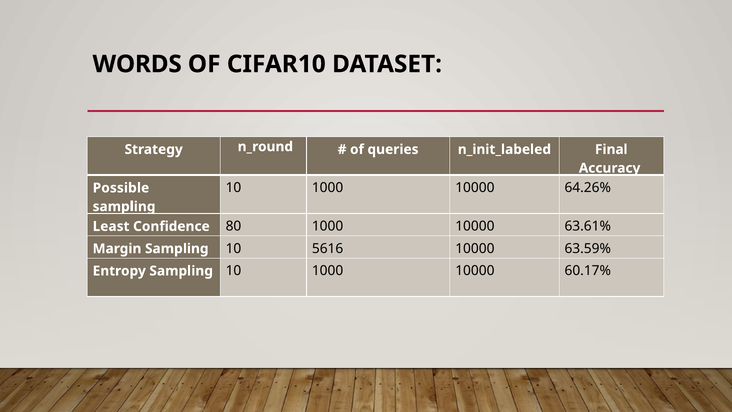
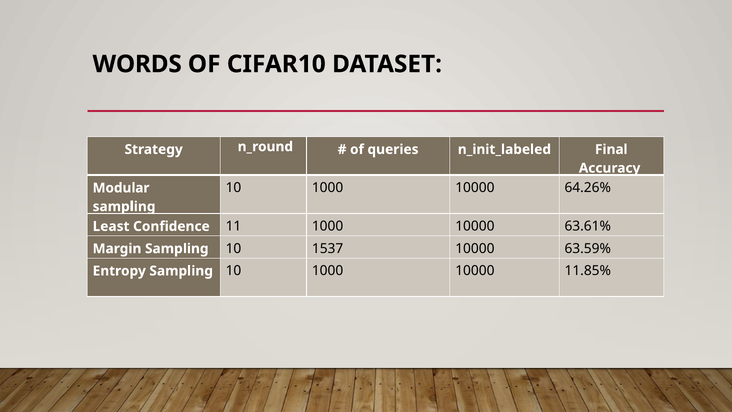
Possible: Possible -> Modular (121, 188)
80: 80 -> 11 (233, 226)
5616: 5616 -> 1537 (328, 249)
60.17%: 60.17% -> 11.85% (588, 271)
